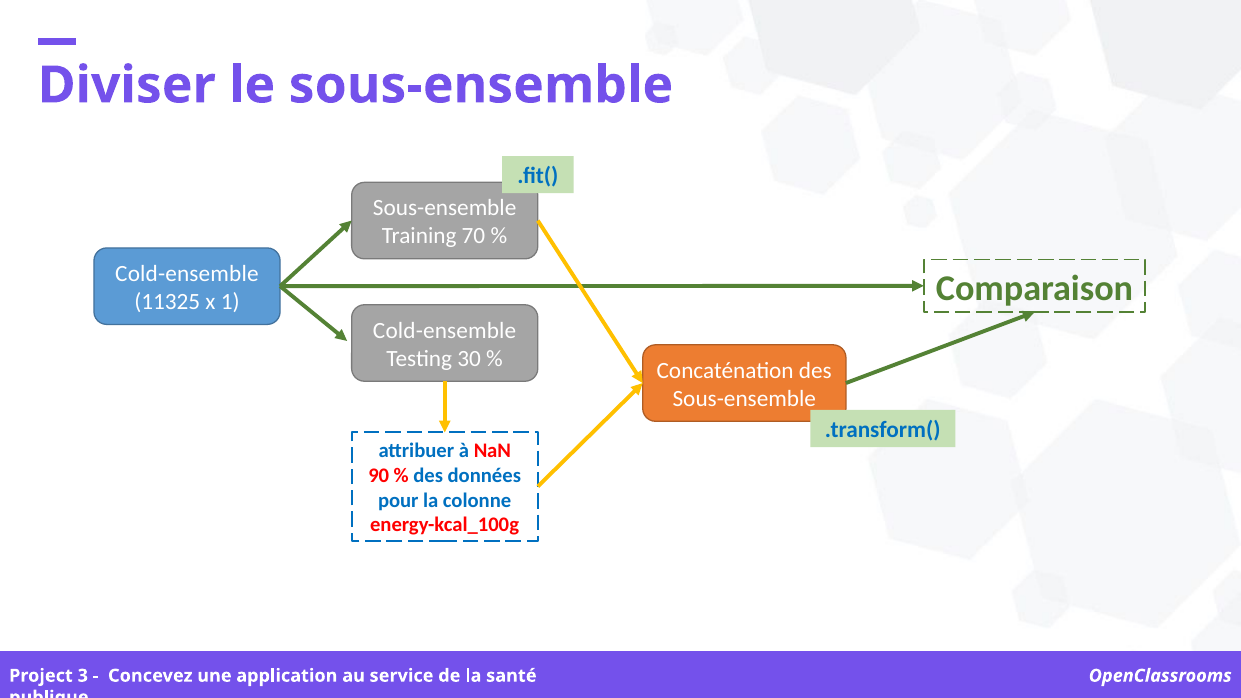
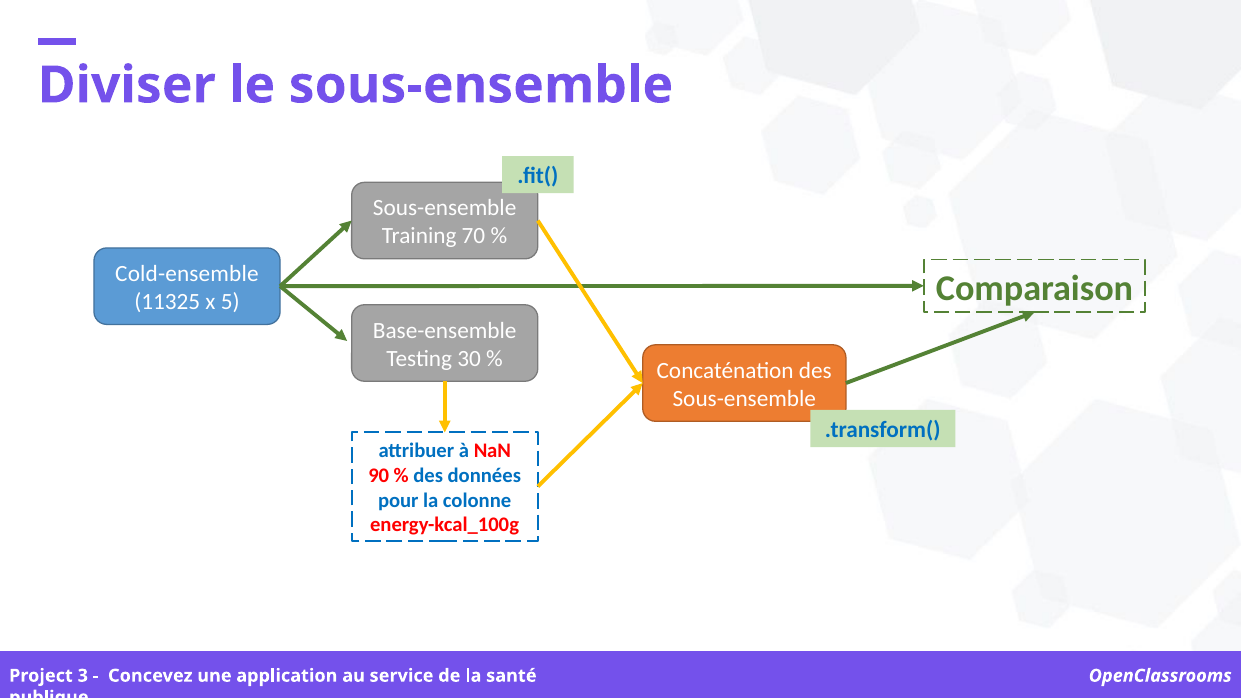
1: 1 -> 5 (230, 302)
Cold-ensemble: Cold-ensemble -> Base-ensemble (445, 331)
